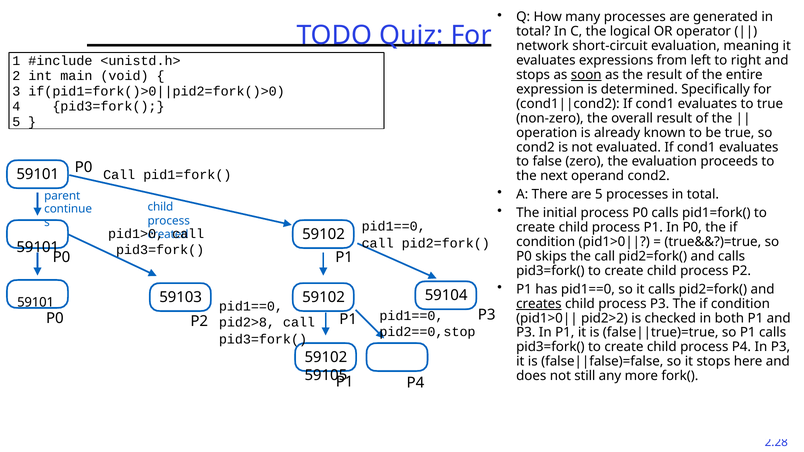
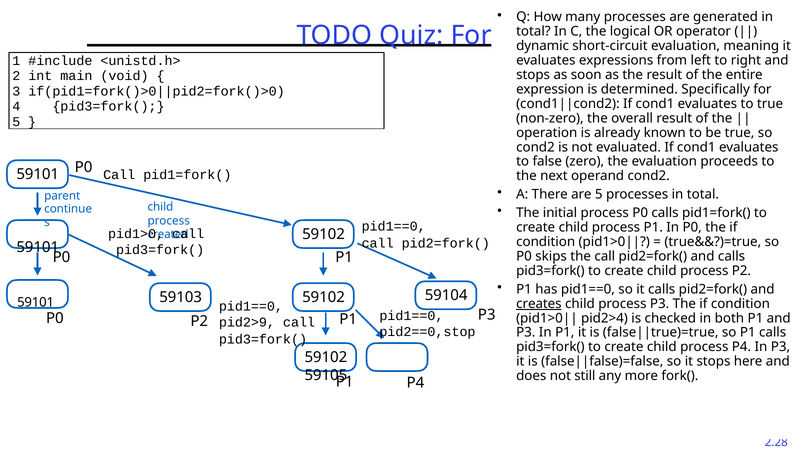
network: network -> dynamic (543, 46)
soon underline: present -> none (586, 75)
pid2>2: pid2>2 -> pid2>4 (604, 318)
pid2>8: pid2>8 -> pid2>9 (247, 323)
